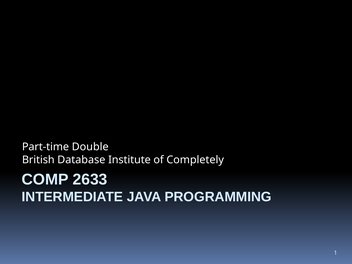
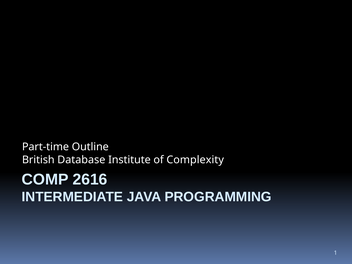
Double: Double -> Outline (90, 147)
Completely: Completely -> Complexity (195, 160)
2633: 2633 -> 2616 (90, 179)
